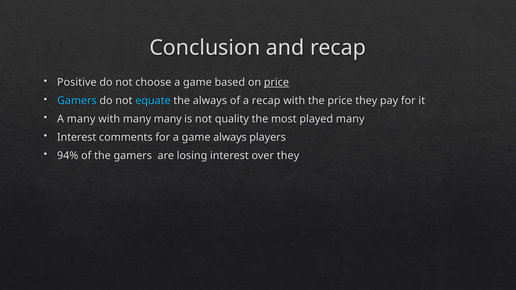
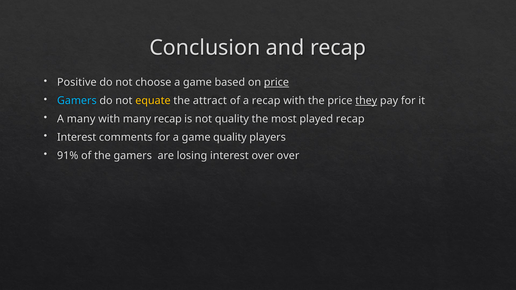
equate colour: light blue -> yellow (153, 101)
the always: always -> attract (210, 101)
they underline: none -> present (366, 101)
many many: many -> recap (168, 119)
played many: many -> recap (350, 119)
game always: always -> quality (230, 137)
94%: 94% -> 91% (68, 156)
over they: they -> over (288, 156)
